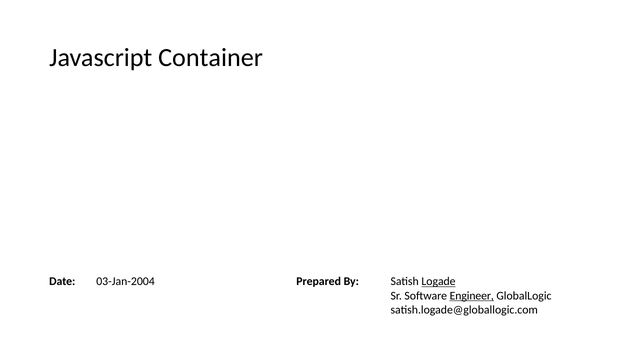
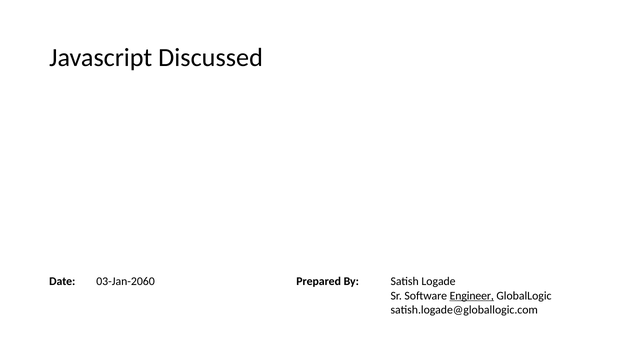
Container: Container -> Discussed (211, 57)
03-Jan-2004: 03-Jan-2004 -> 03-Jan-2060 (126, 282)
Logade underline: present -> none (439, 282)
